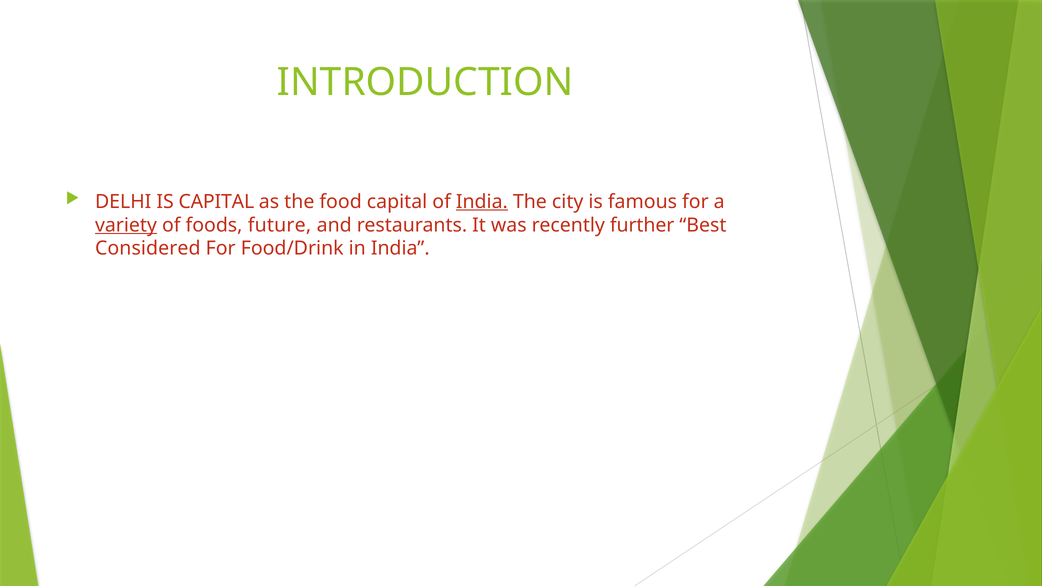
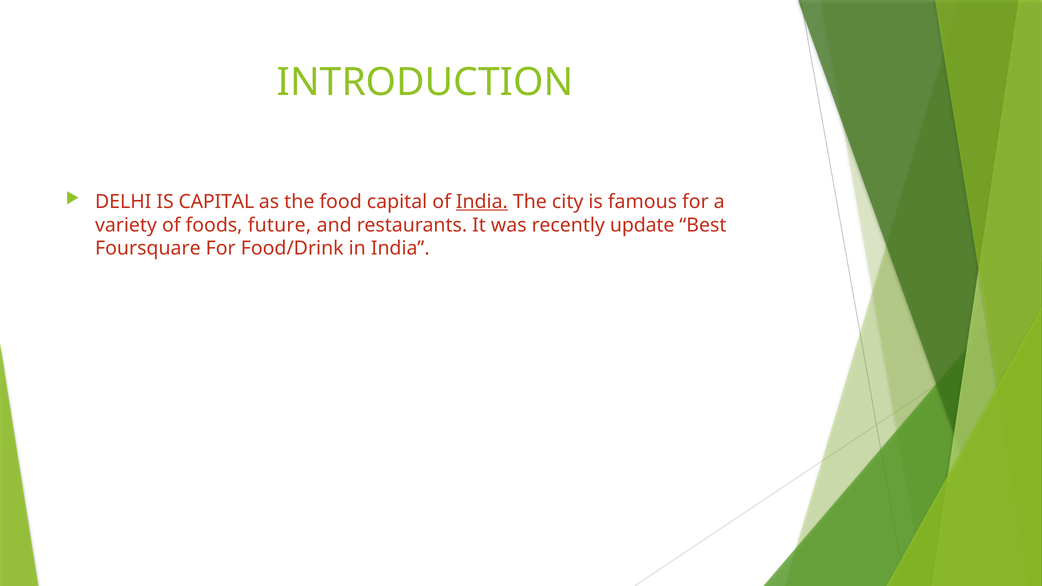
variety underline: present -> none (126, 225)
further: further -> update (642, 225)
Considered: Considered -> Foursquare (148, 249)
